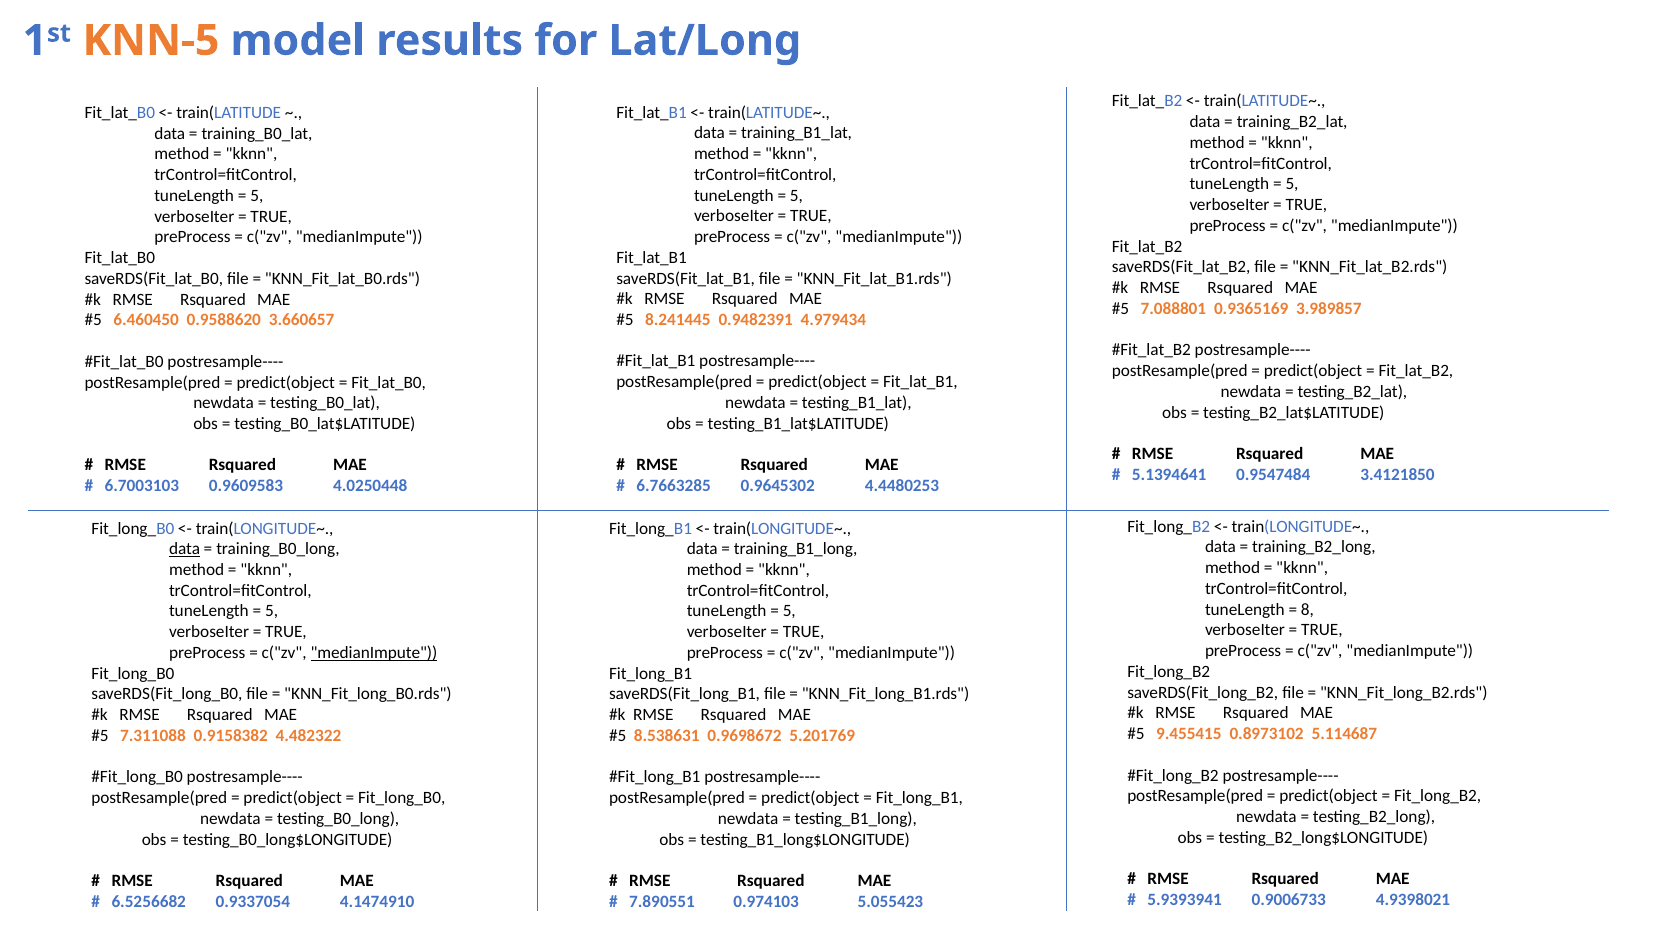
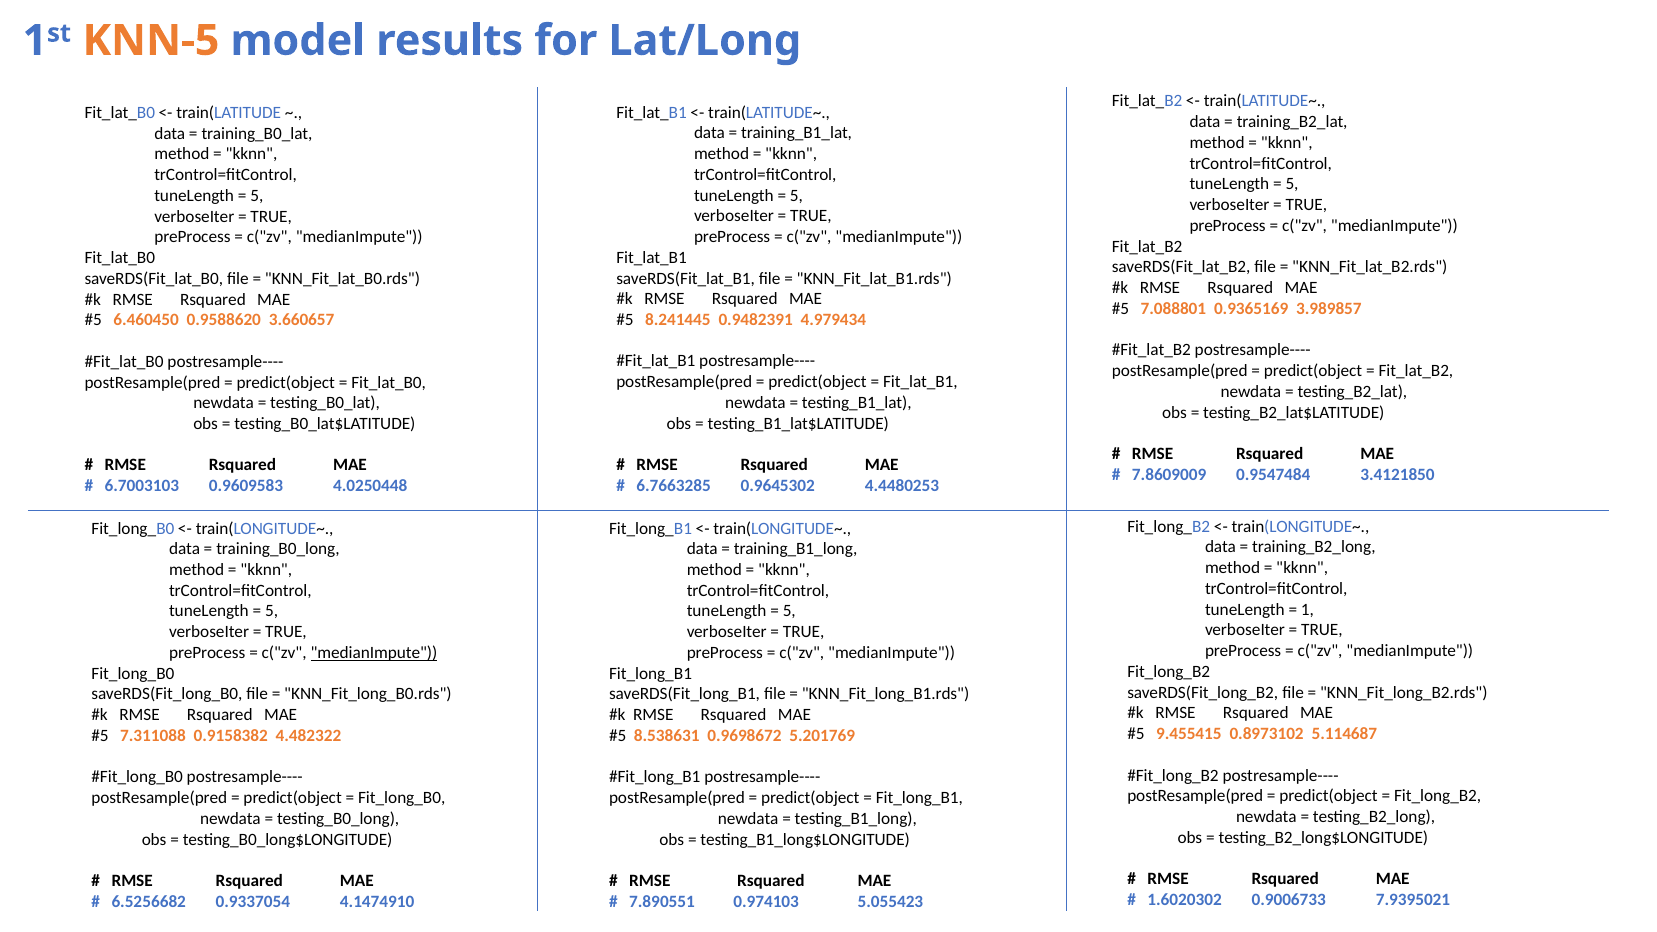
5.1394641: 5.1394641 -> 7.8609009 (1169, 475)
data underline: present -> none (185, 549)
8: 8 -> 1 (1308, 610)
5.9393941: 5.9393941 -> 1.6020302 (1185, 900)
4.9398021: 4.9398021 -> 7.9395021 (1413, 900)
